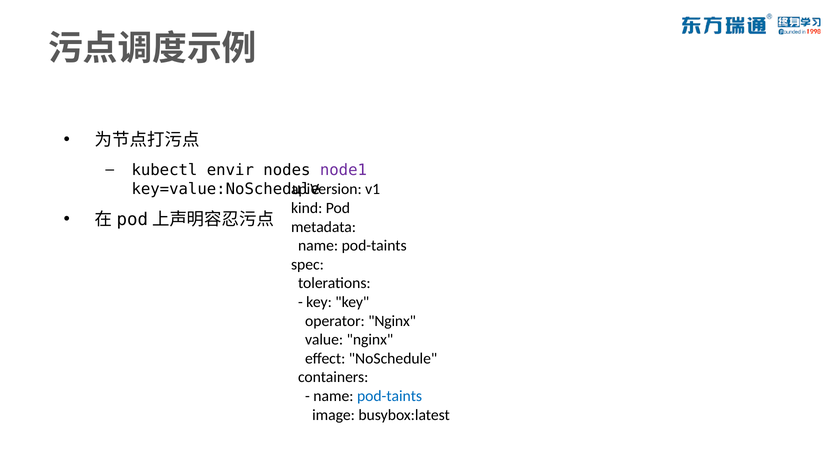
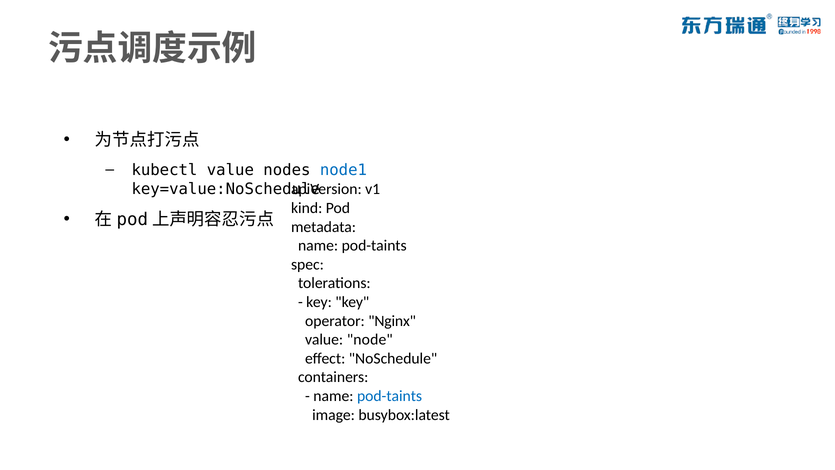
kubectl envir: envir -> value (230, 170)
node1 colour: purple -> blue (343, 170)
value nginx: nginx -> node (370, 339)
